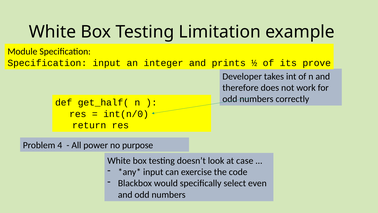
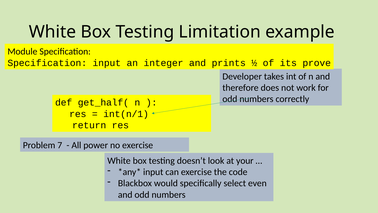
int(n/0: int(n/0 -> int(n/1 (126, 114)
4: 4 -> 7 (60, 145)
no purpose: purpose -> exercise (138, 145)
case: case -> your (245, 160)
